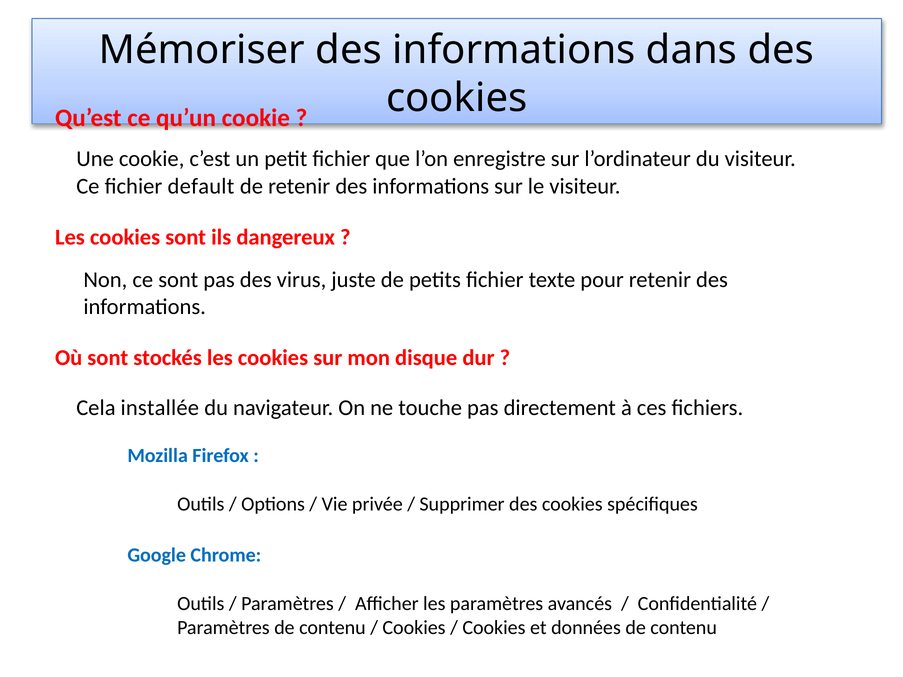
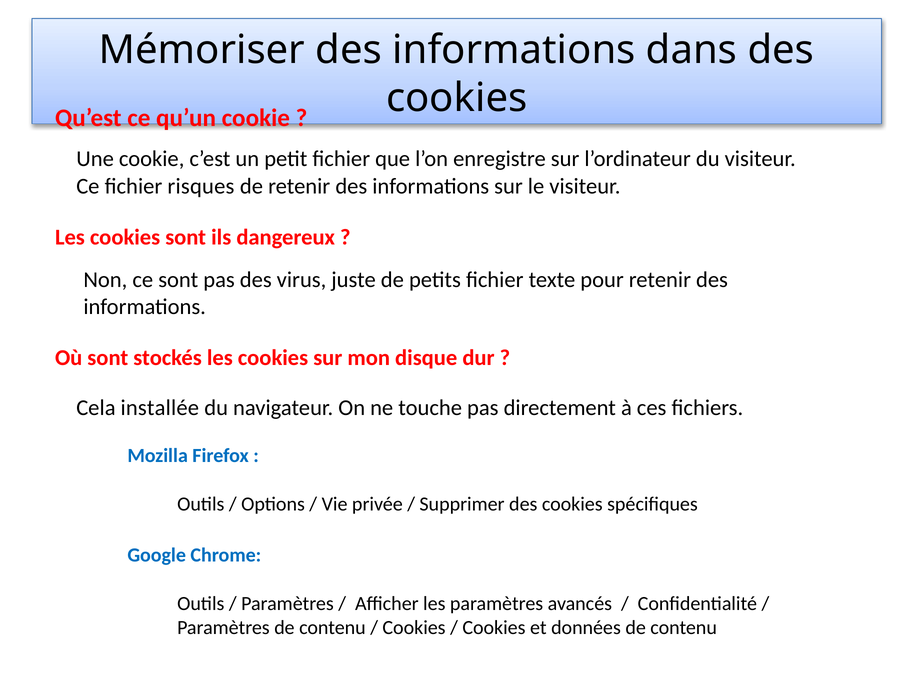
default: default -> risques (201, 186)
